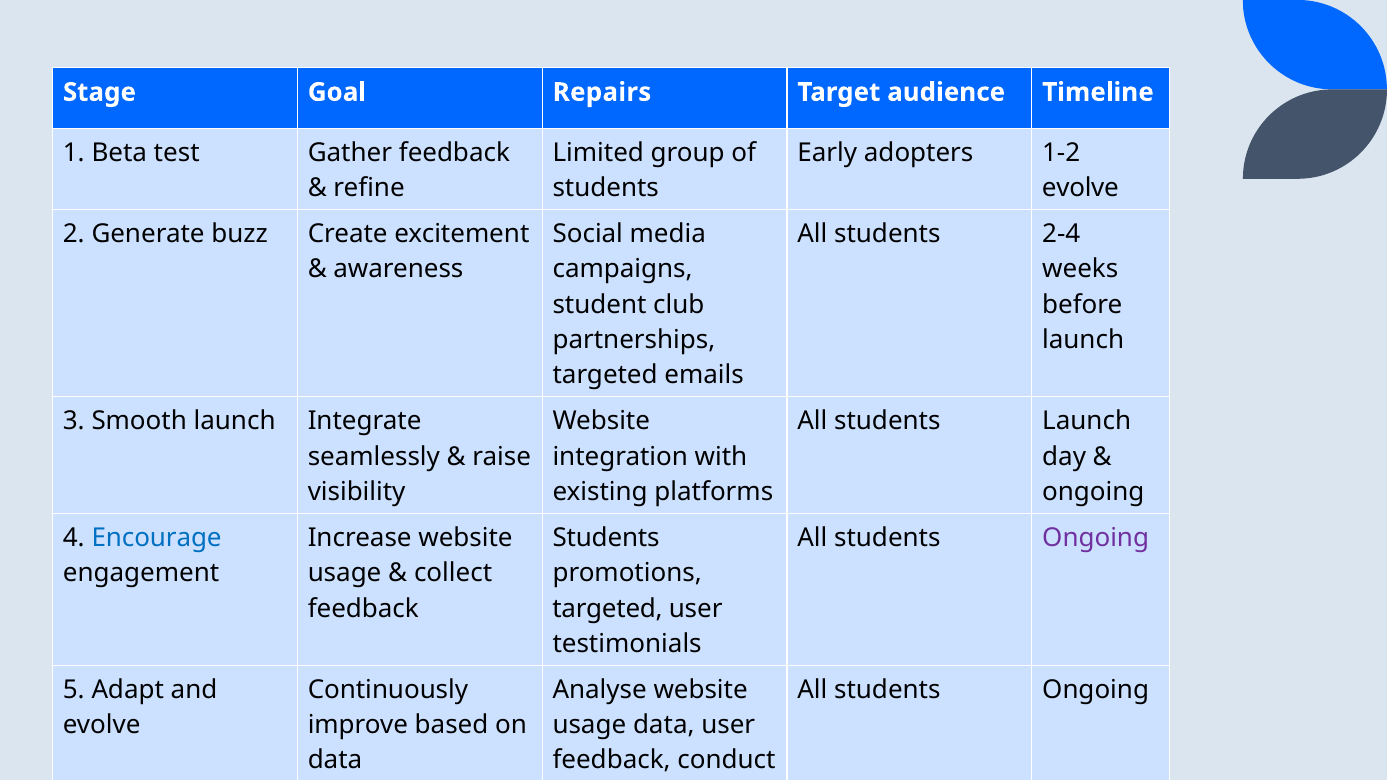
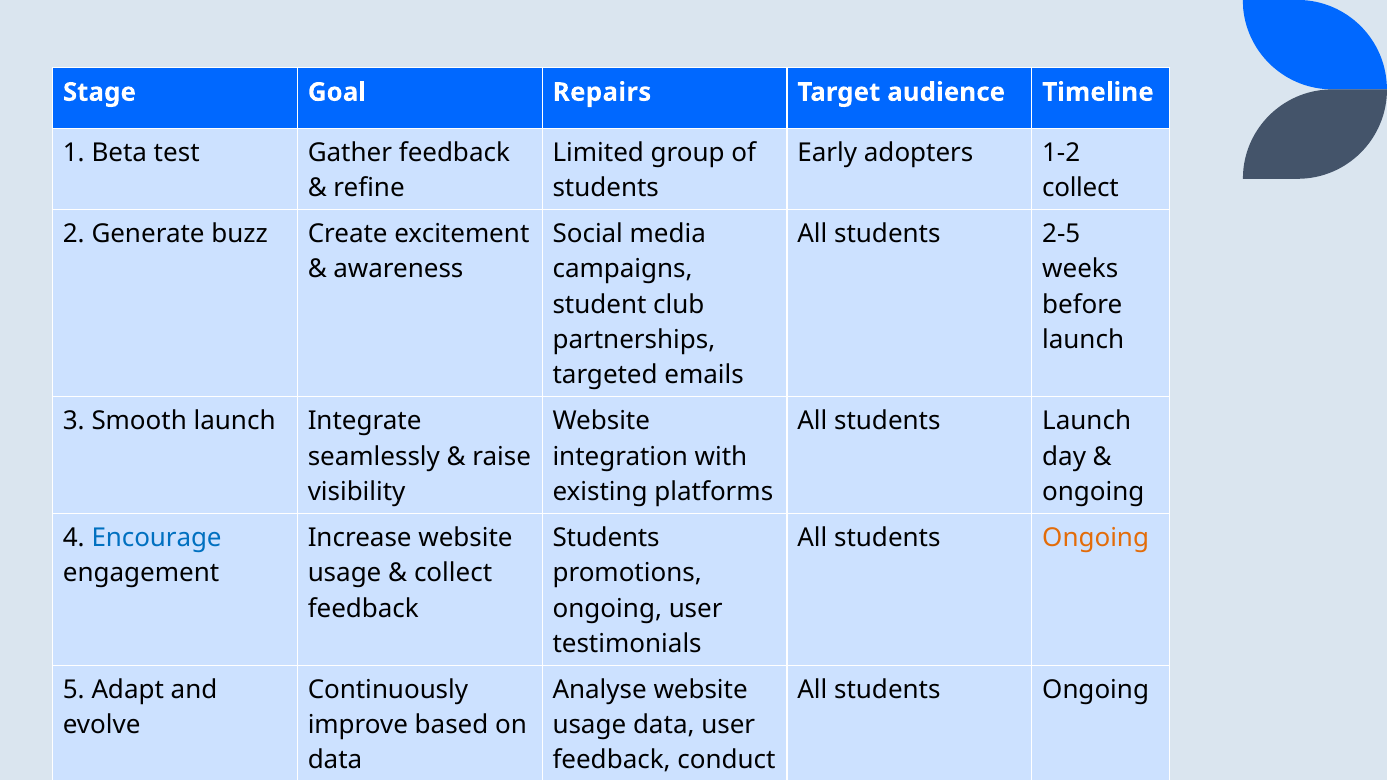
evolve: evolve -> collect (1080, 188)
2-4: 2-4 -> 2-5 (1061, 234)
Ongoing colour: purple -> orange (1096, 538)
targeted: targeted -> ongoing (607, 609)
